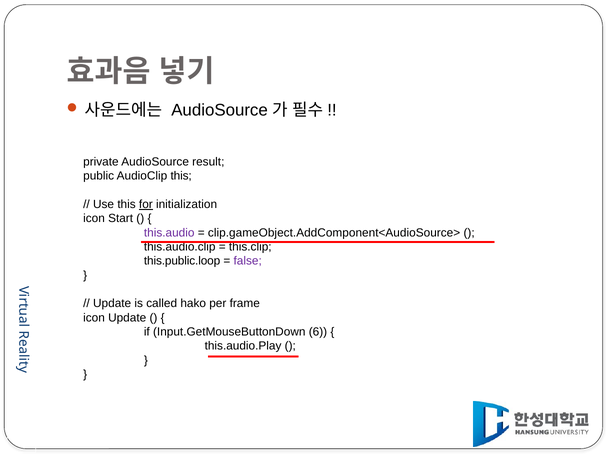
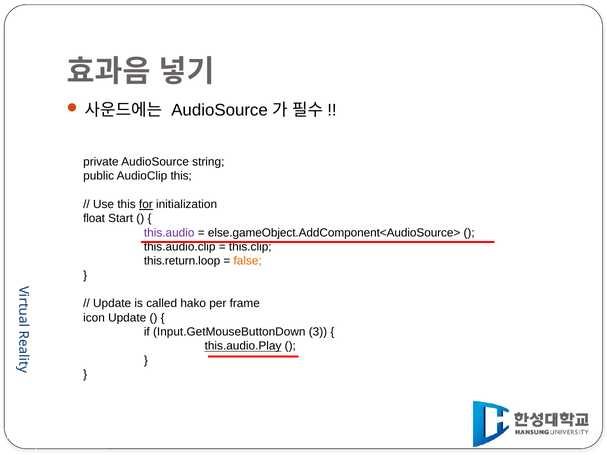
result: result -> string (208, 162)
icon: icon -> float (94, 219)
clip.gameObject.AddComponent<AudioSource>: clip.gameObject.AddComponent<AudioSource> -> else.gameObject.AddComponent<AudioSource> (334, 233)
this.public.loop: this.public.loop -> this.return.loop (182, 261)
false colour: purple -> orange (248, 261)
6: 6 -> 3 (318, 332)
this.audio.Play underline: none -> present (243, 346)
